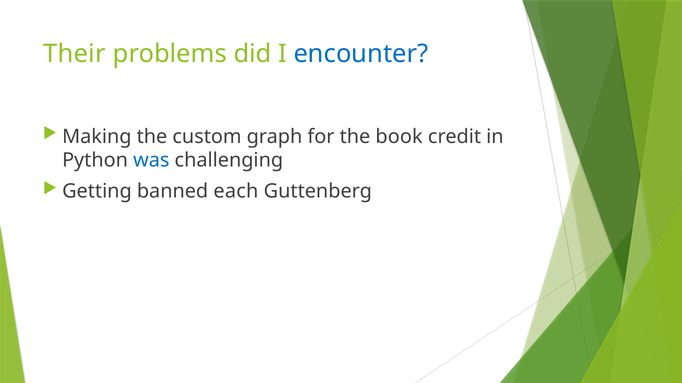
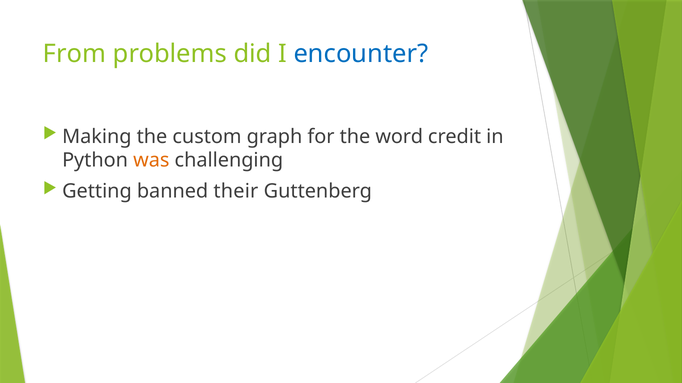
Their: Their -> From (75, 54)
book: book -> word (399, 137)
was colour: blue -> orange (151, 161)
each: each -> their (236, 191)
